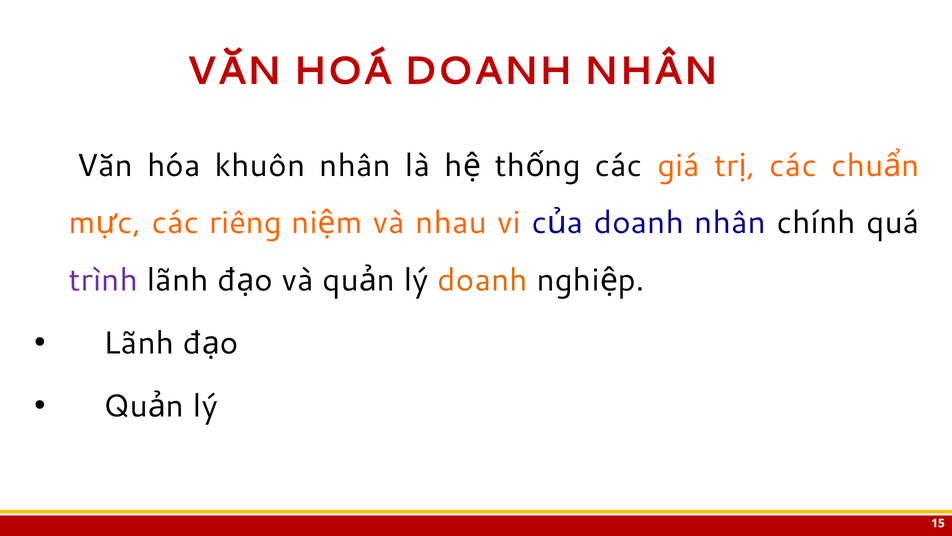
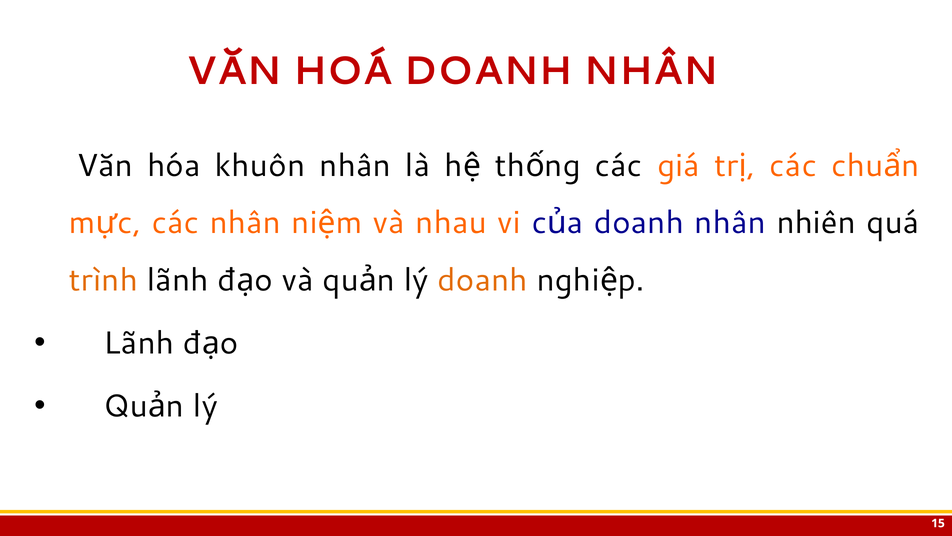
các riêng: riêng -> nhân (245, 223)
chính: chính -> nhiên (816, 223)
trình colour: purple -> orange (103, 280)
